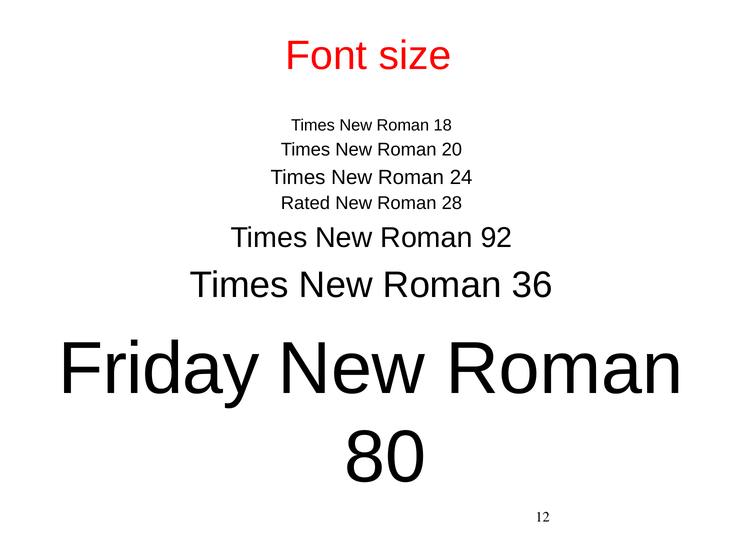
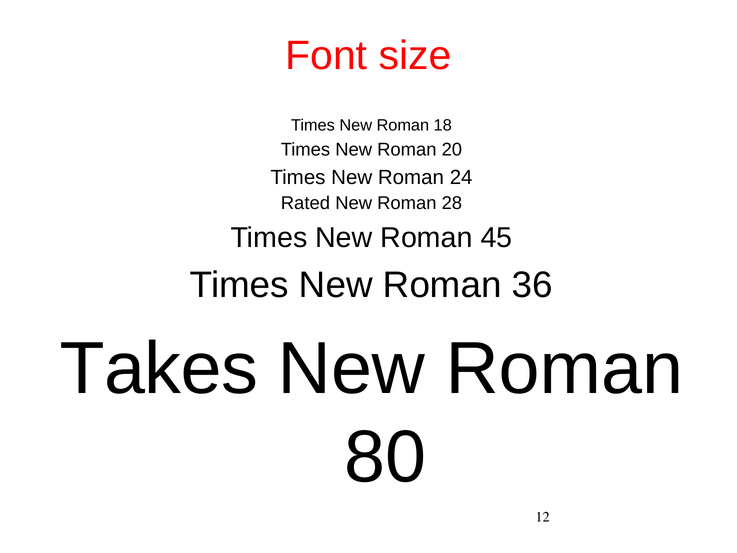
92: 92 -> 45 (496, 238)
Friday: Friday -> Takes (159, 369)
